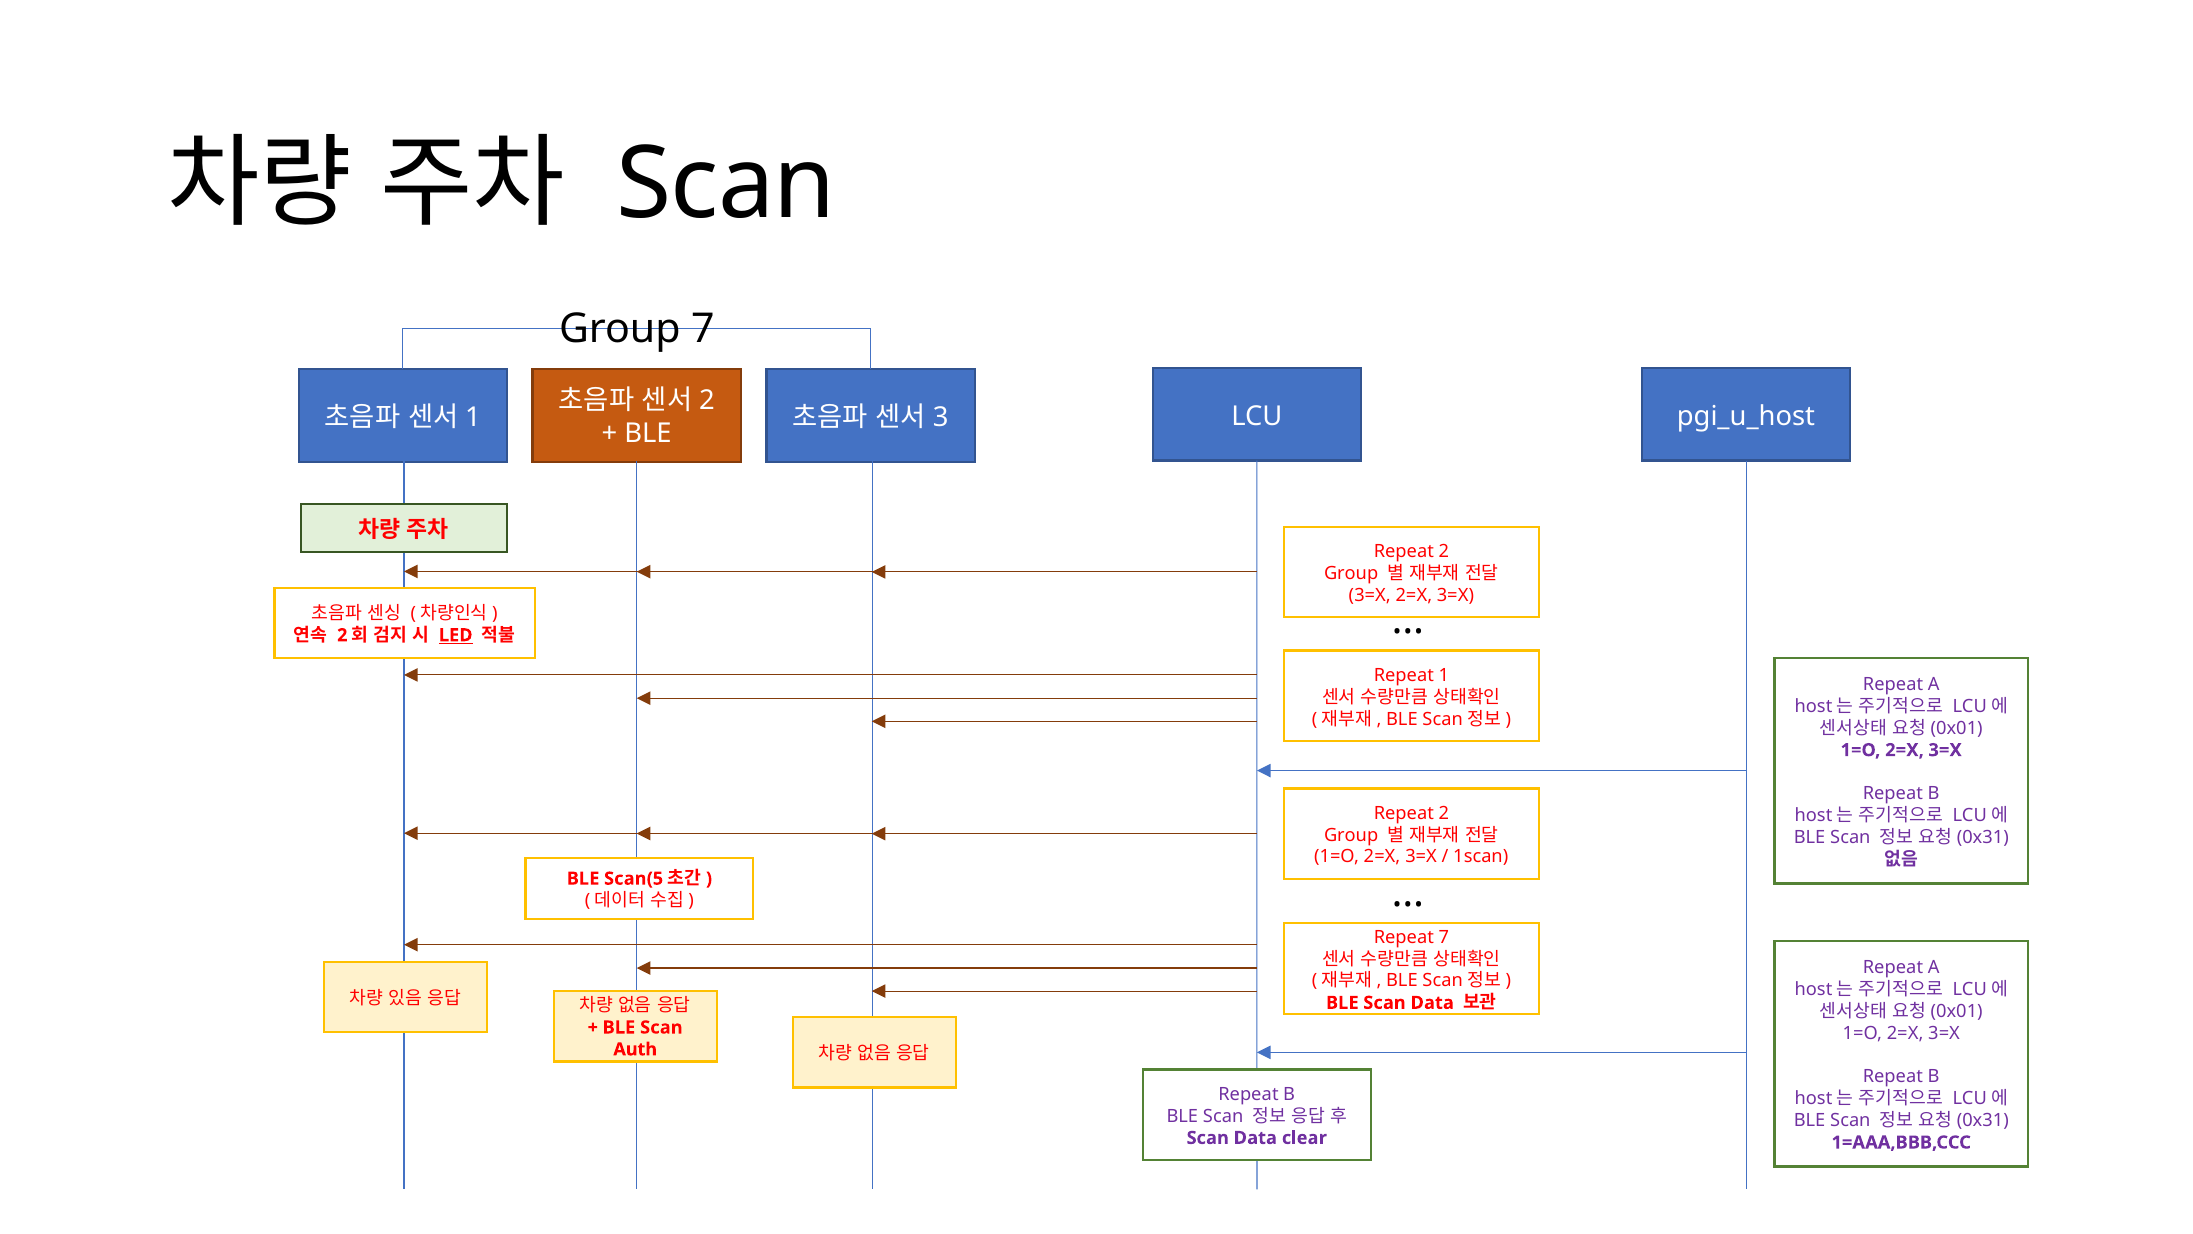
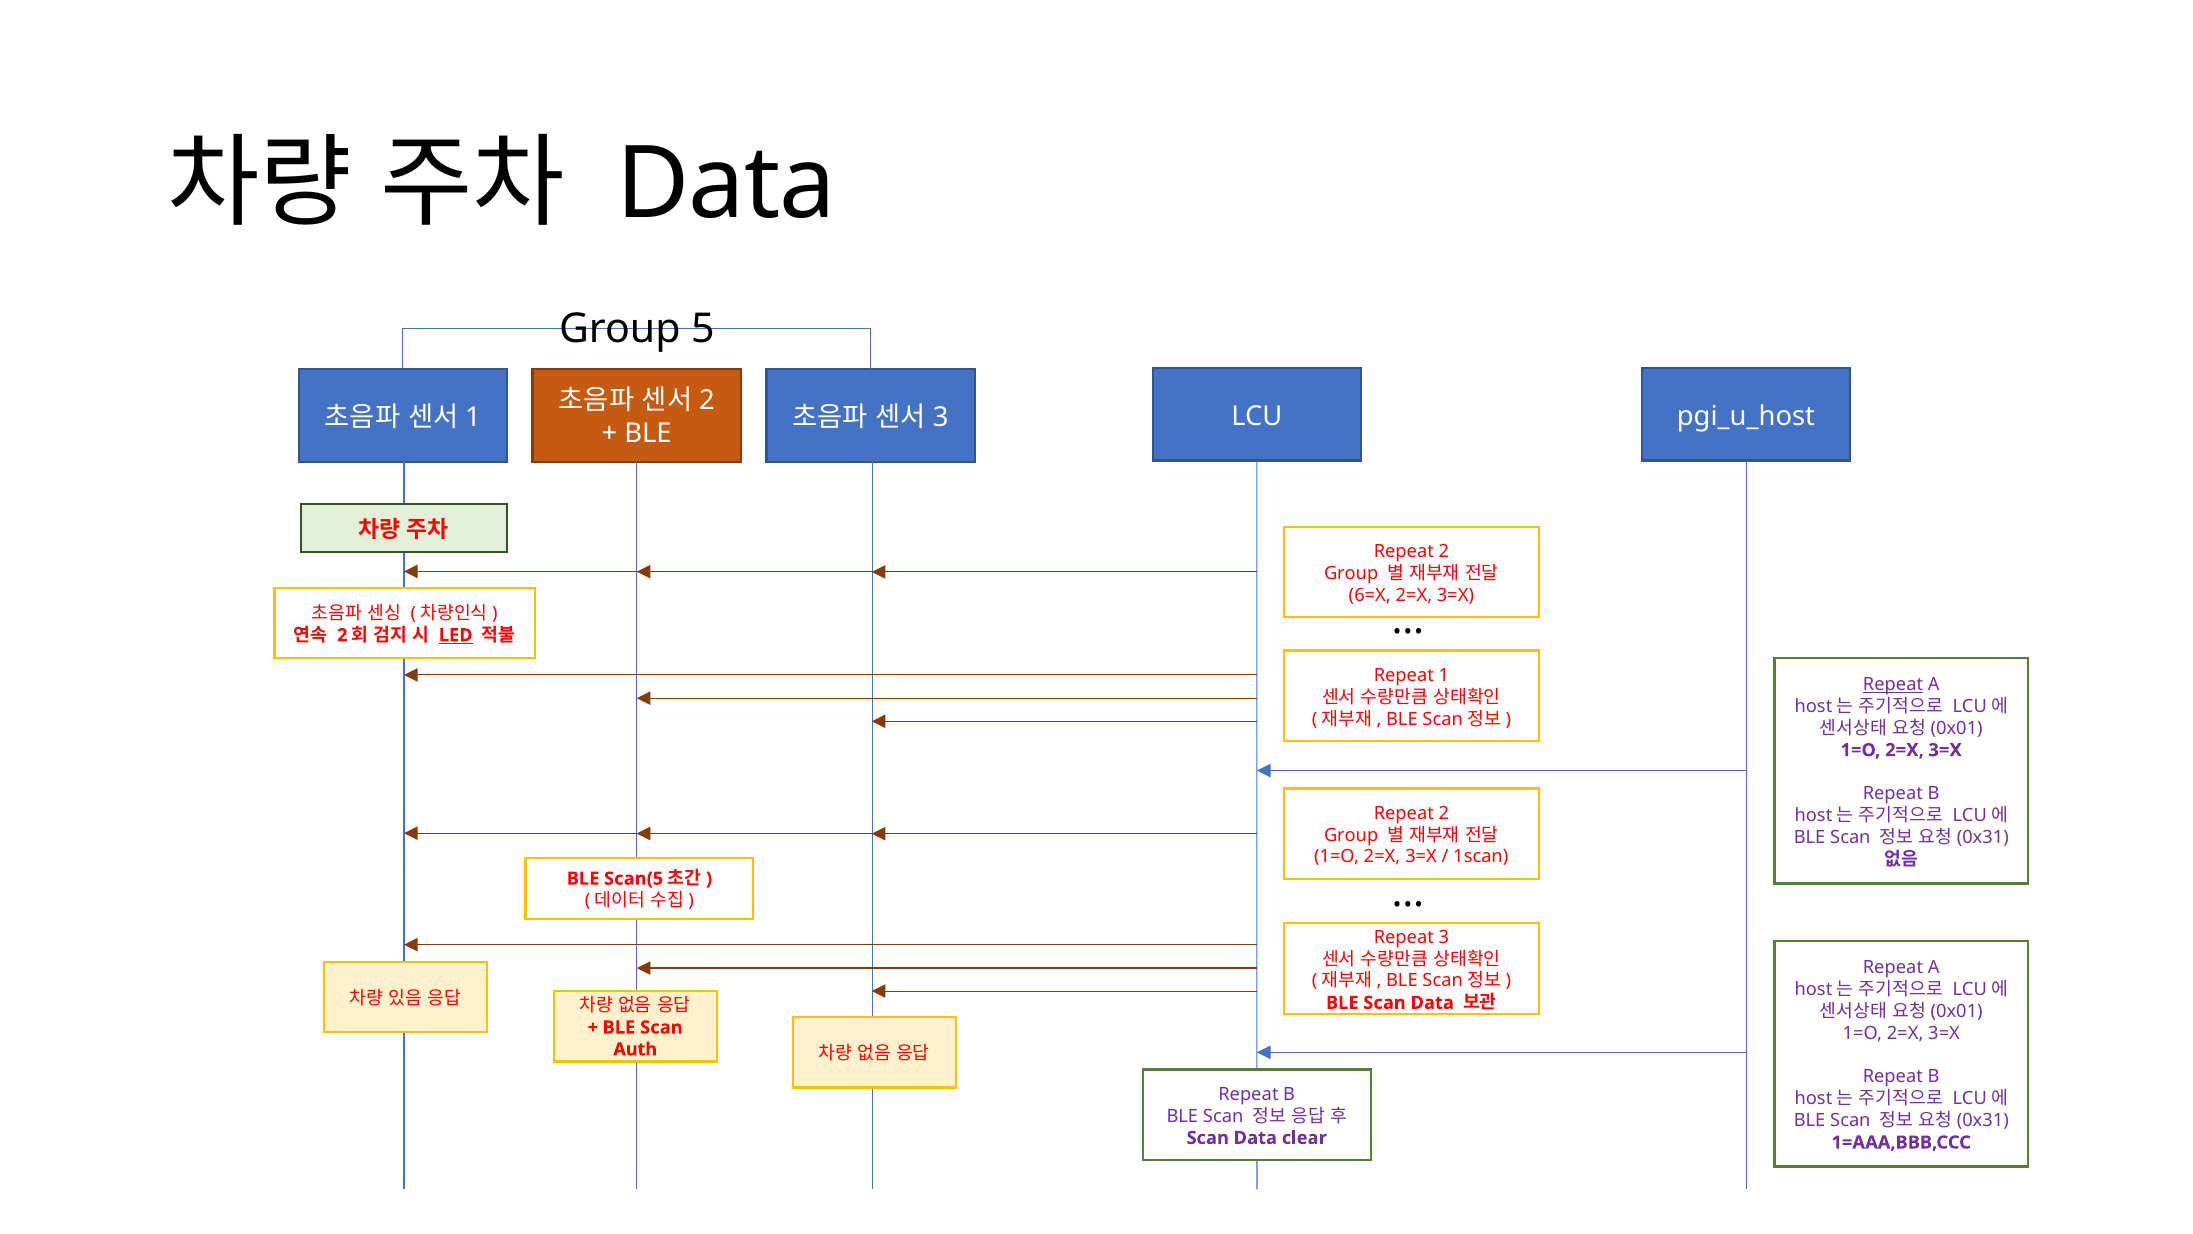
Scan: Scan -> Data (726, 184)
Group 7: 7 -> 5 (703, 328)
3=X: 3=X -> 6=X (1370, 595)
Repeat underline: none -> present (1893, 684)
Repeat 7: 7 -> 3 (1444, 937)
